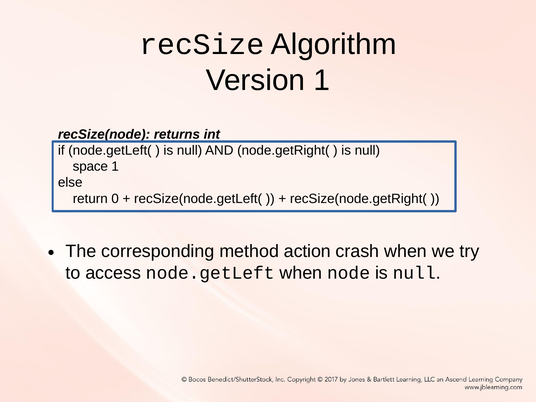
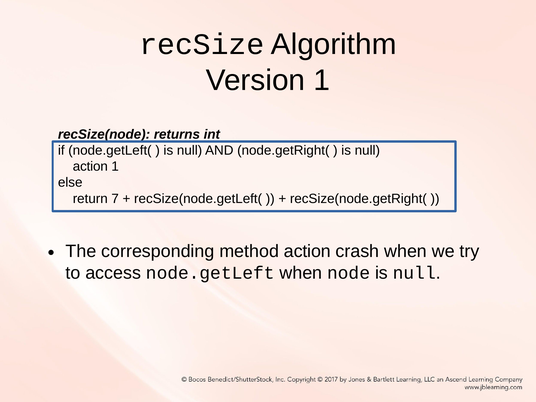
space: space -> action (90, 166)
0: 0 -> 7 (115, 199)
